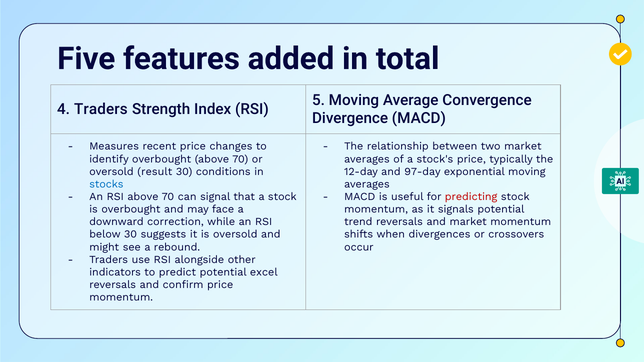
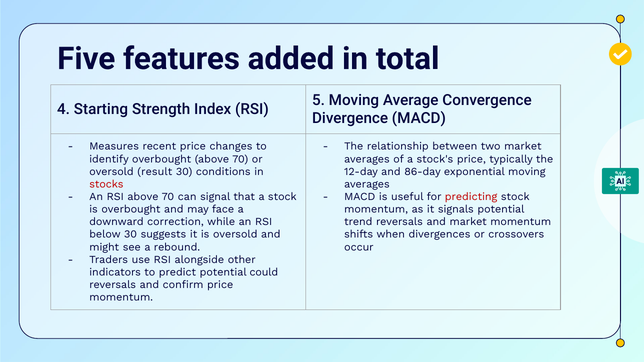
4 Traders: Traders -> Starting (101, 110)
97-day: 97-day -> 86-day (423, 172)
stocks colour: blue -> red (106, 184)
excel: excel -> could (264, 272)
